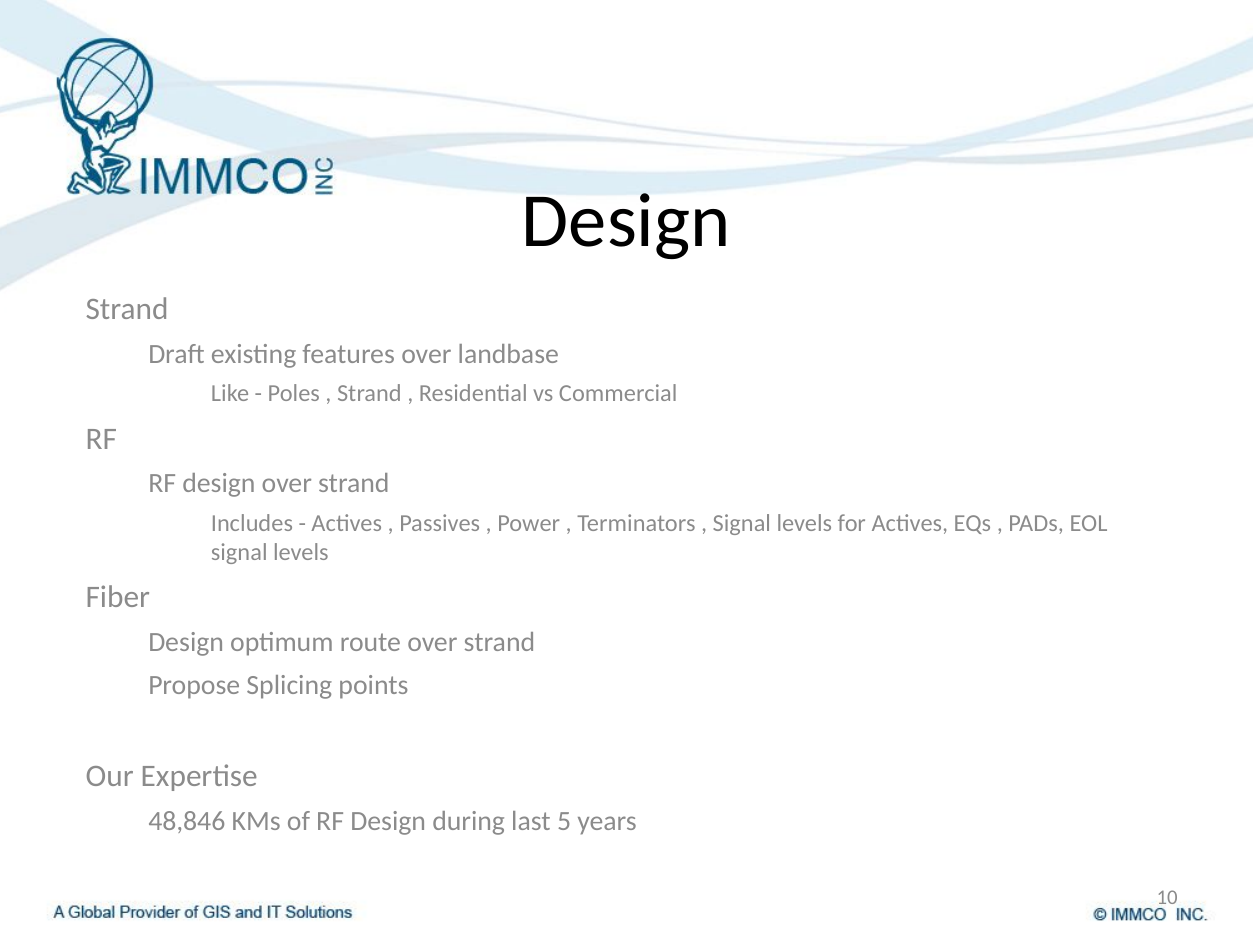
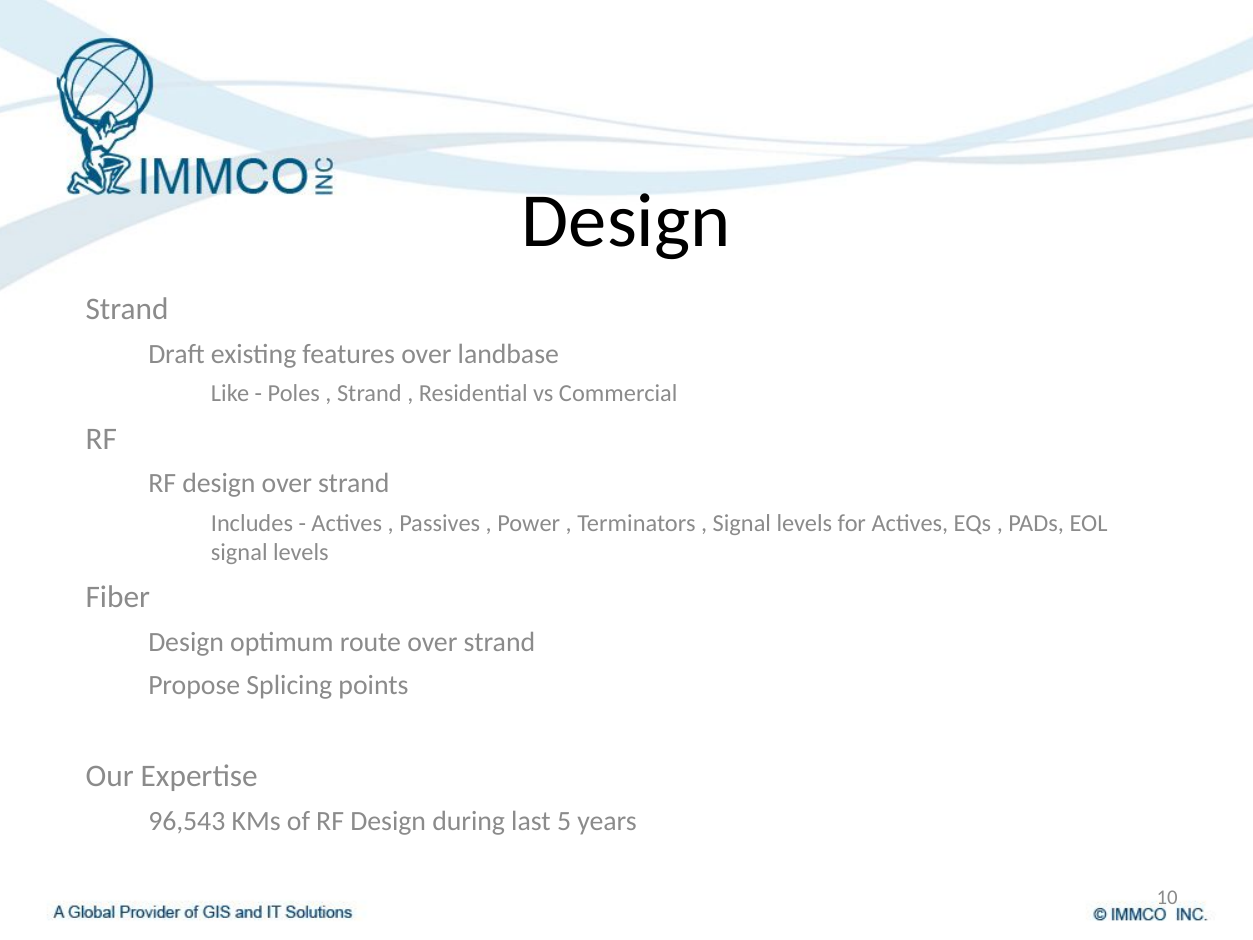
48,846: 48,846 -> 96,543 (187, 821)
